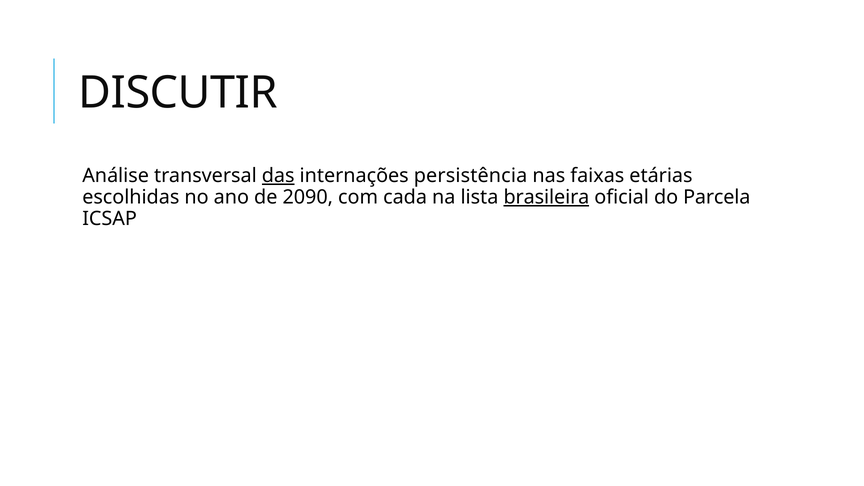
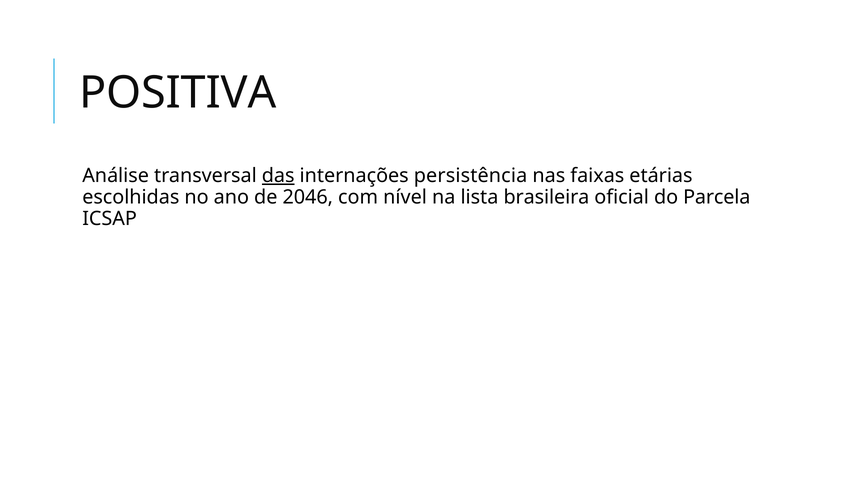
DISCUTIR: DISCUTIR -> POSITIVA (178, 93)
2090: 2090 -> 2046 (308, 197)
cada: cada -> nível (405, 197)
brasileira underline: present -> none (546, 197)
